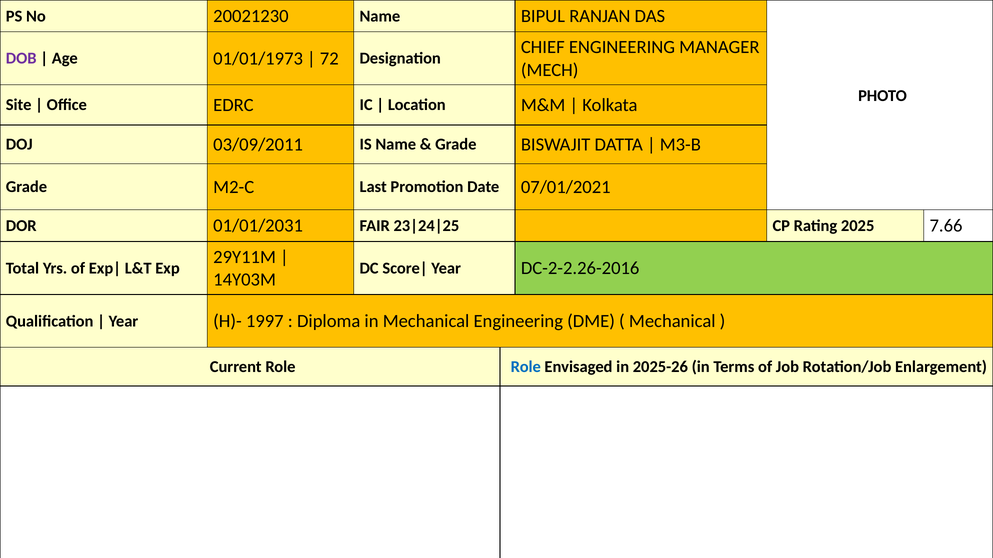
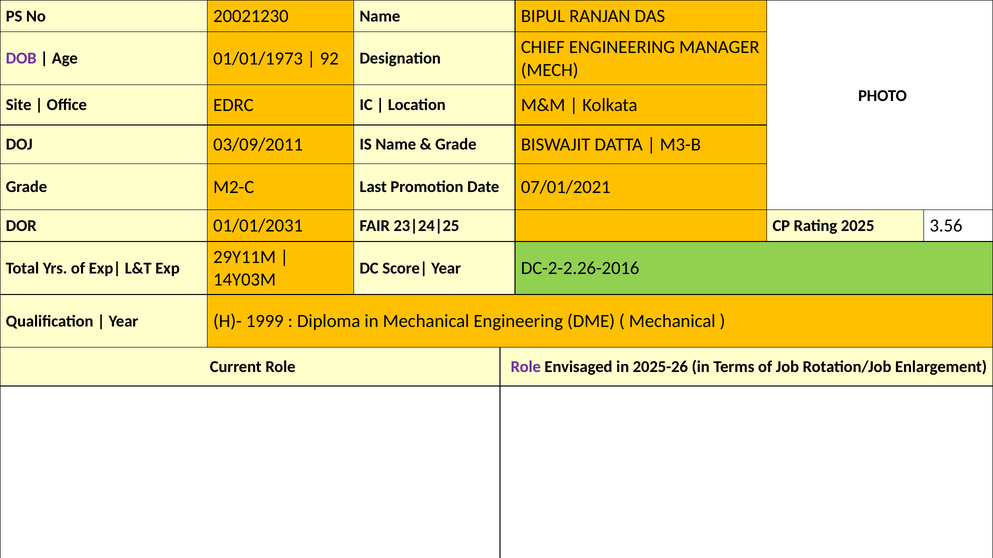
72: 72 -> 92 (329, 59)
7.66: 7.66 -> 3.56 (946, 226)
1997: 1997 -> 1999 (265, 321)
Role colour: blue -> purple (526, 367)
